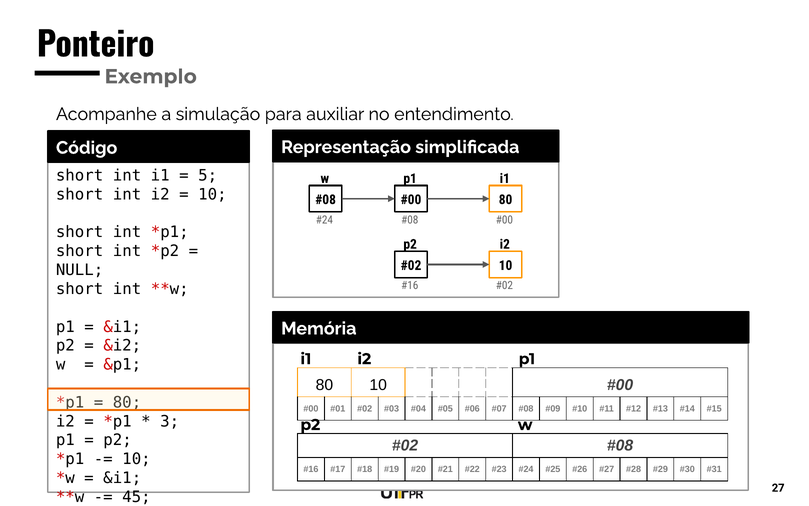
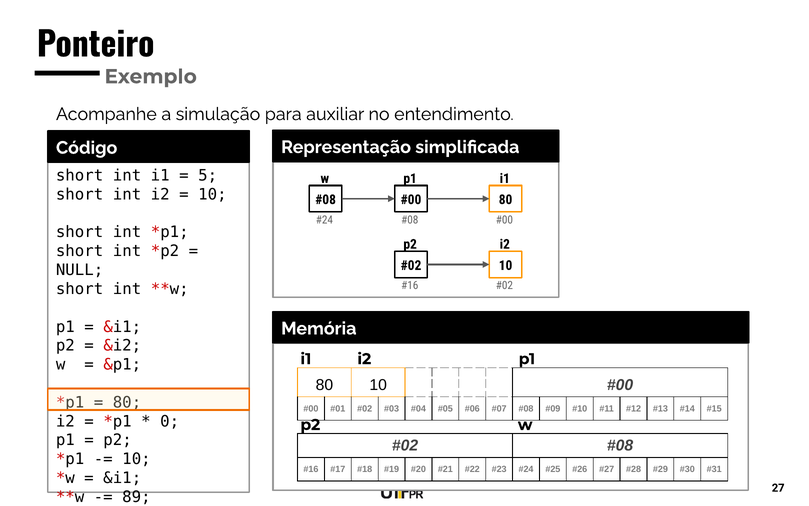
3: 3 -> 0 (170, 421)
45: 45 -> 89 (136, 497)
